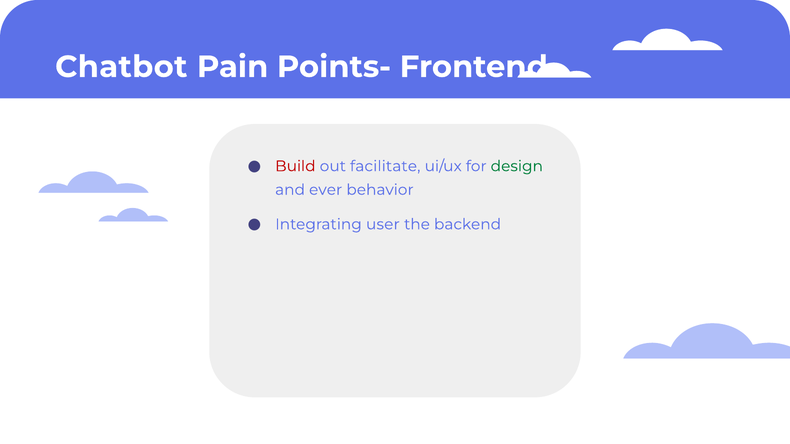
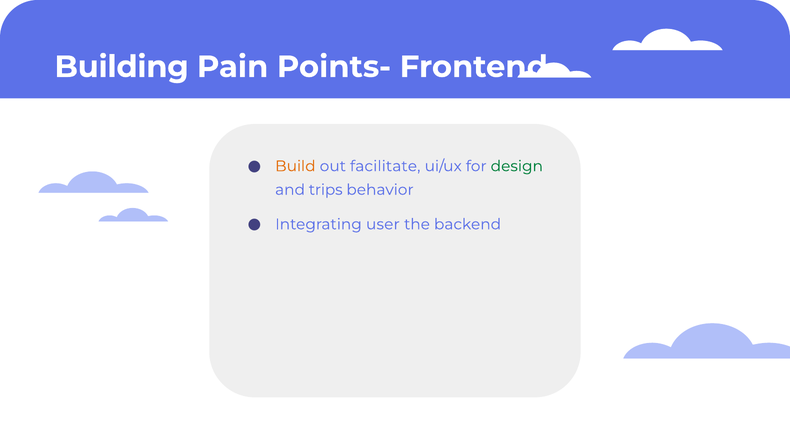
Chatbot: Chatbot -> Building (122, 67)
Build colour: red -> orange (295, 166)
ever: ever -> trips (326, 190)
